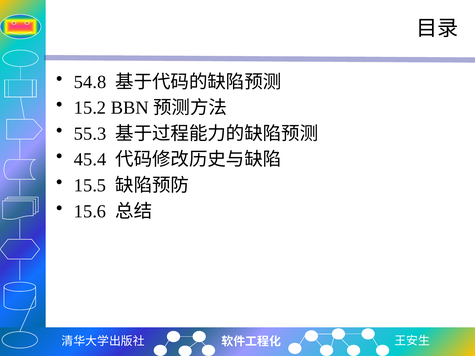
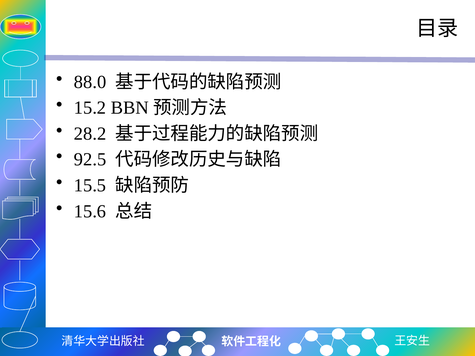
54.8: 54.8 -> 88.0 (90, 82)
55.3: 55.3 -> 28.2 (90, 134)
45.4: 45.4 -> 92.5 (90, 160)
